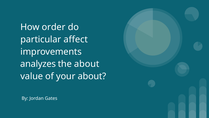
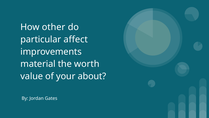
order: order -> other (54, 27)
analyzes: analyzes -> material (38, 64)
the about: about -> worth (87, 64)
